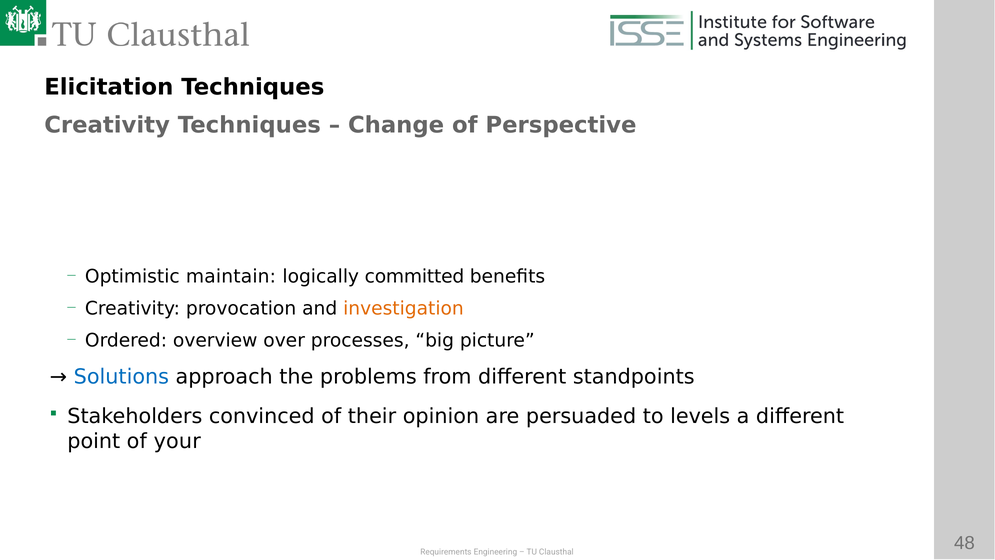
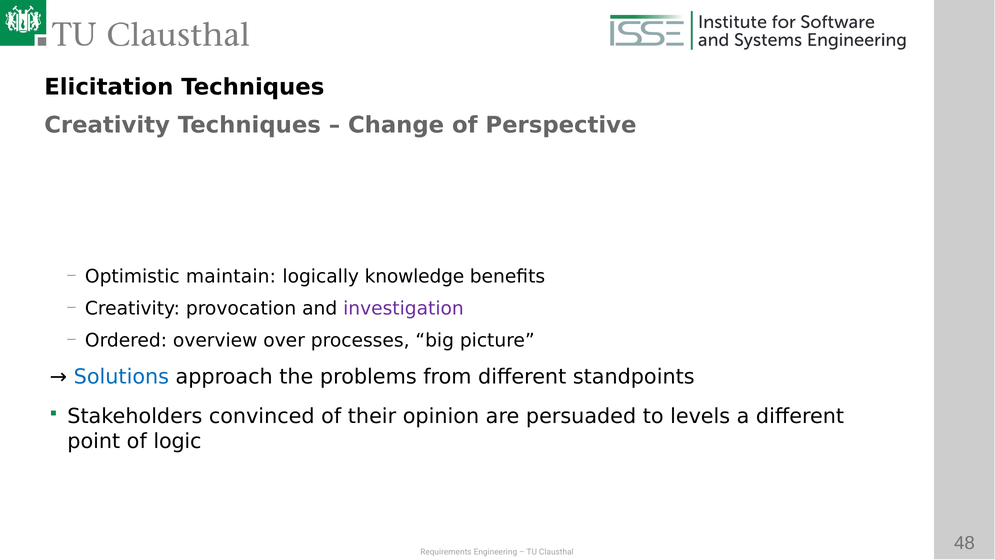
committed: committed -> knowledge (415, 277)
investigation colour: orange -> purple (403, 309)
your: your -> logic (177, 441)
